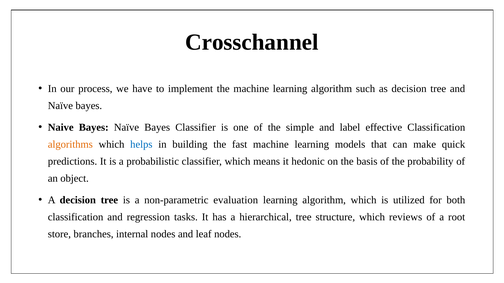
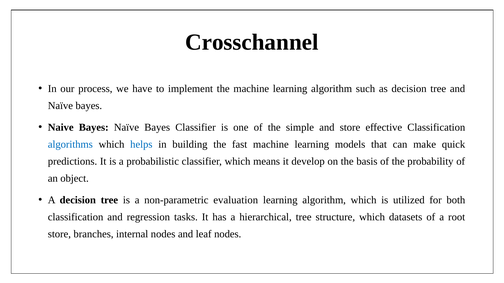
and label: label -> store (350, 128)
algorithms colour: orange -> blue (70, 145)
hedonic: hedonic -> develop (308, 162)
reviews: reviews -> datasets (406, 217)
